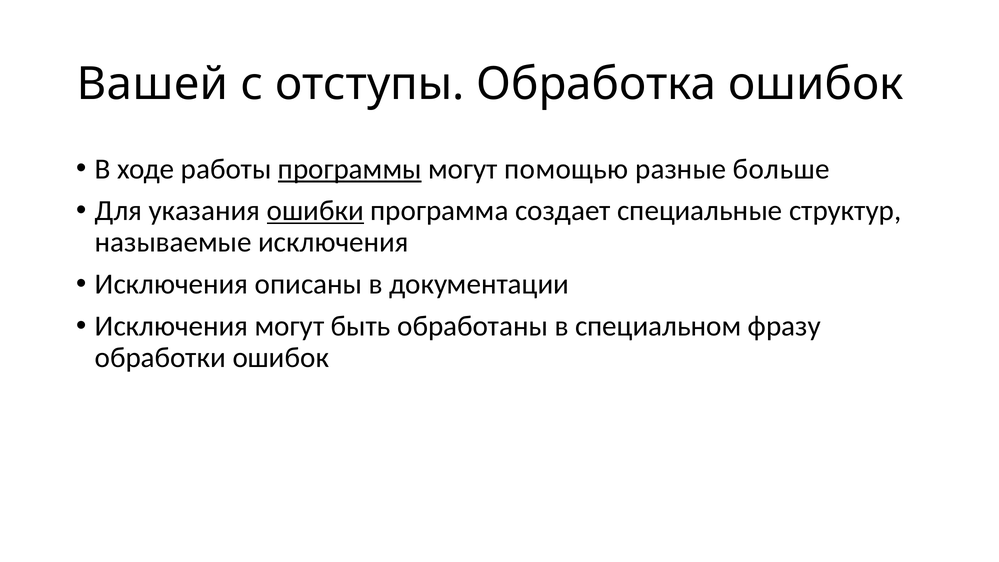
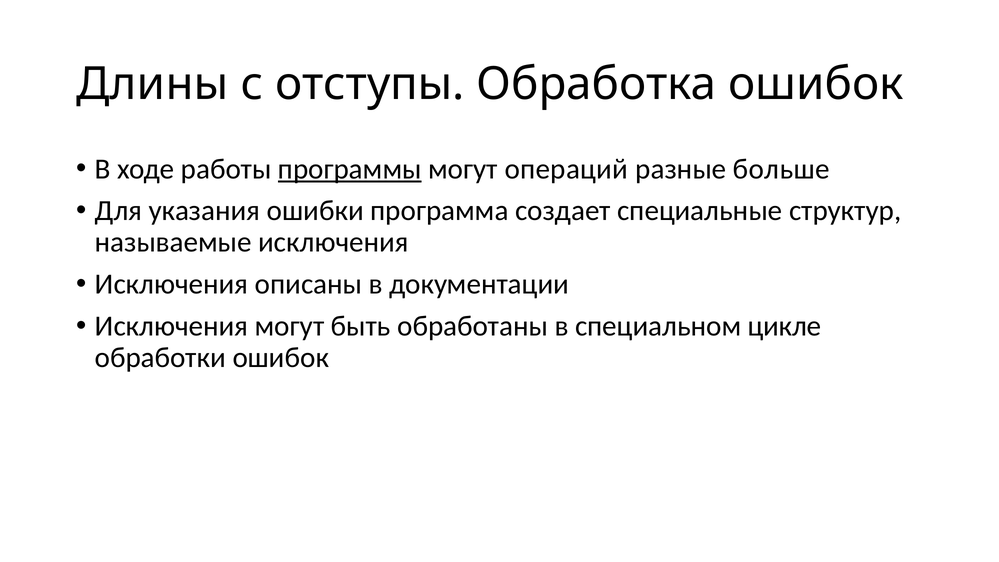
Вашей: Вашей -> Длины (152, 84)
помощью: помощью -> операций (566, 169)
ошибки underline: present -> none (315, 211)
фразу: фразу -> цикле (785, 326)
